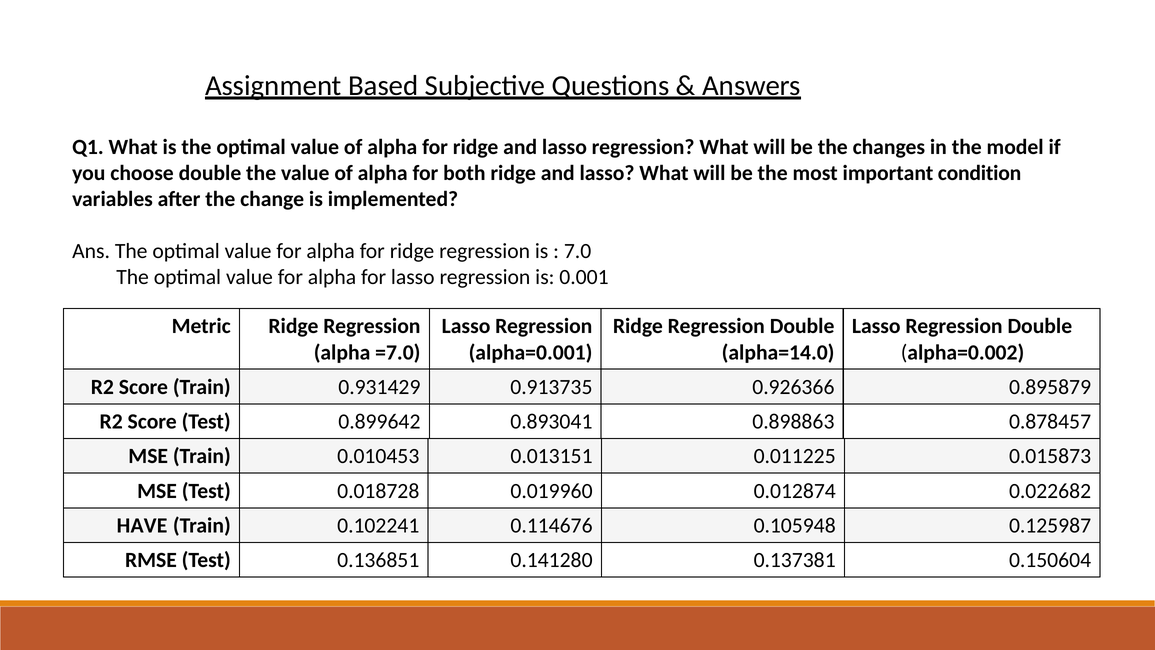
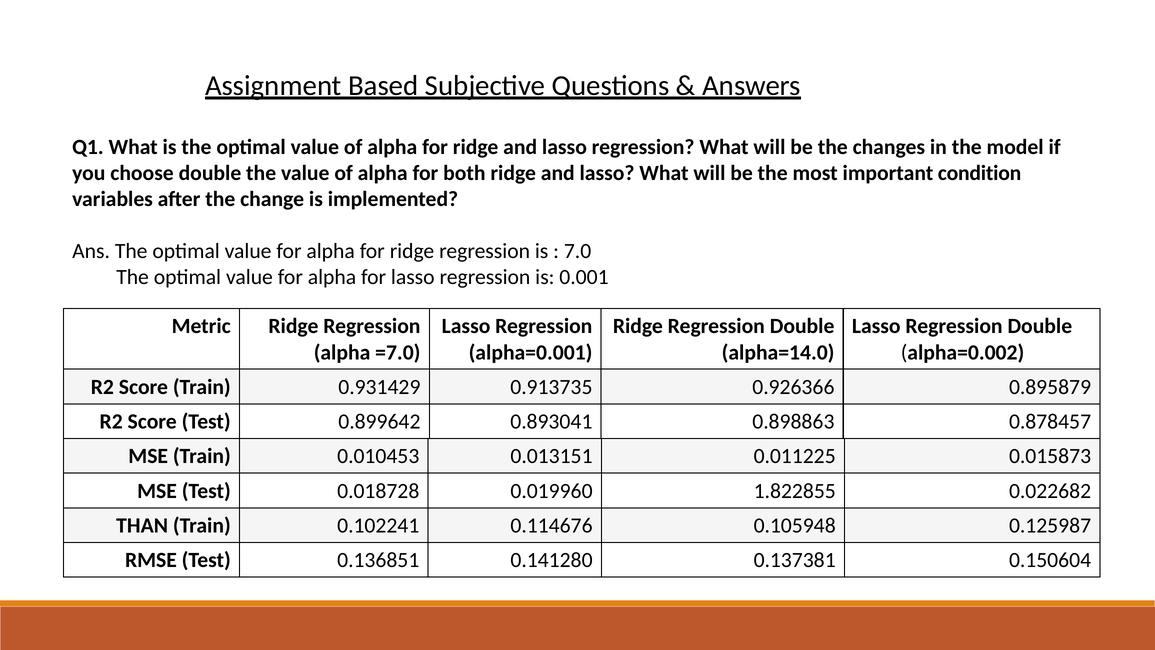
0.012874: 0.012874 -> 1.822855 (795, 491)
HAVE: HAVE -> THAN (142, 525)
